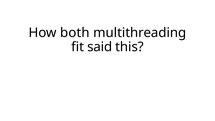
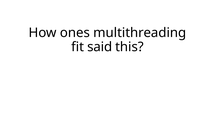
both: both -> ones (75, 33)
